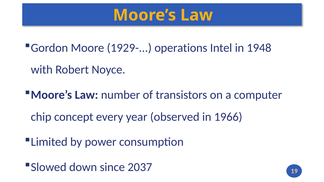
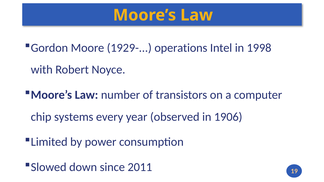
1948: 1948 -> 1998 (259, 48)
concept: concept -> systems (74, 117)
1966: 1966 -> 1906 (228, 117)
2037: 2037 -> 2011 (140, 167)
